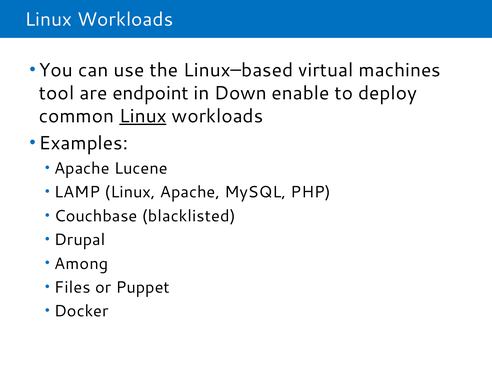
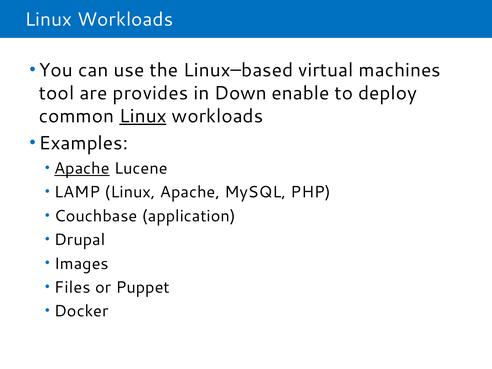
endpoint: endpoint -> provides (150, 93)
Apache underline: none -> present (82, 168)
blacklisted: blacklisted -> application (189, 216)
Among: Among -> Images (81, 264)
